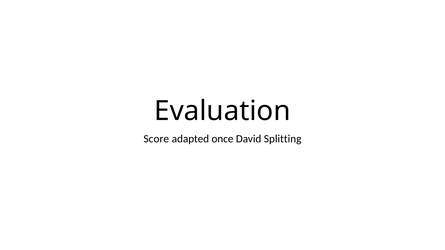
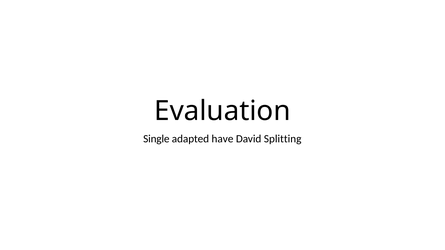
Score: Score -> Single (156, 139)
once: once -> have (222, 139)
